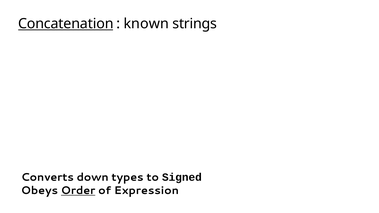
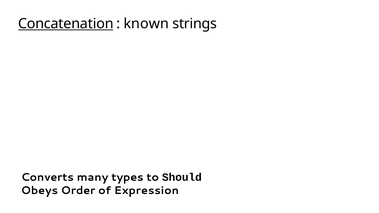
down: down -> many (93, 177)
Signed: Signed -> Should (182, 177)
Order underline: present -> none (78, 191)
